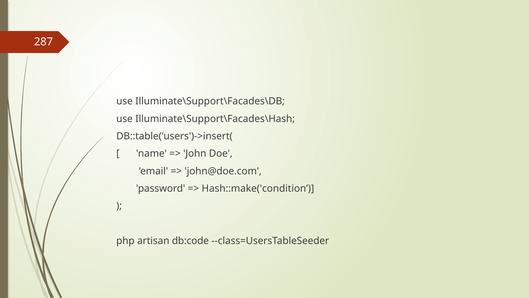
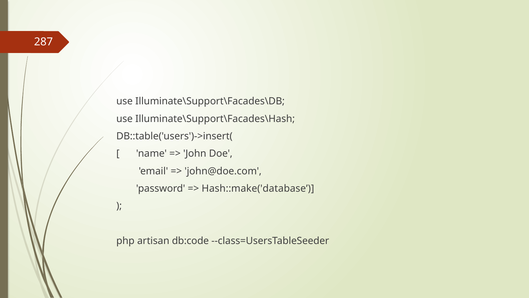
Hash::make('condition: Hash::make('condition -> Hash::make('database (258, 188)
